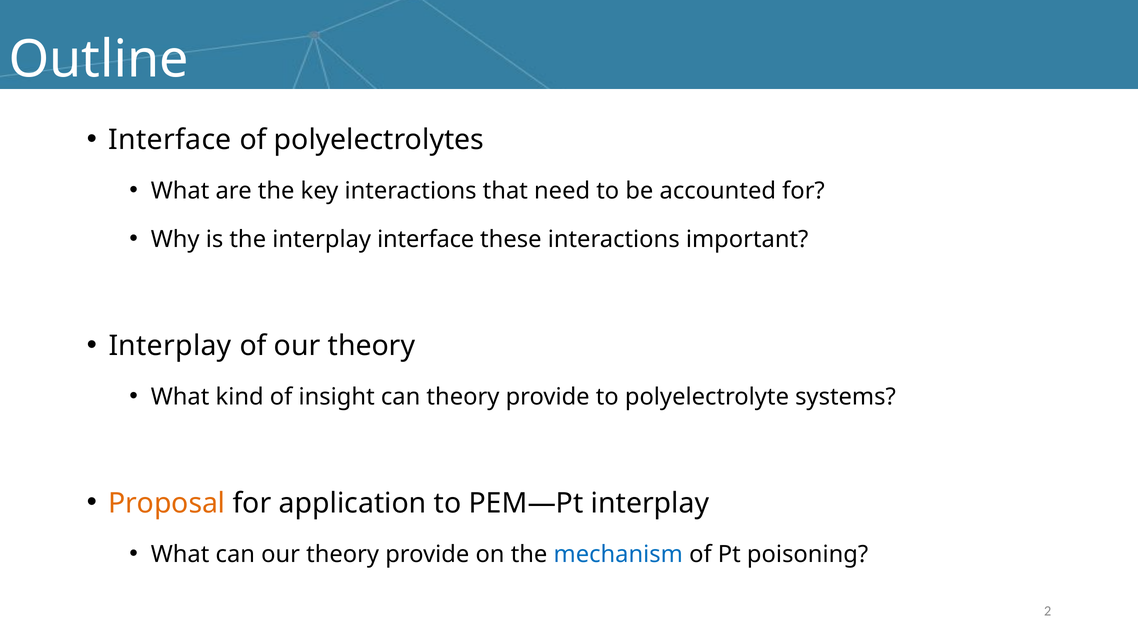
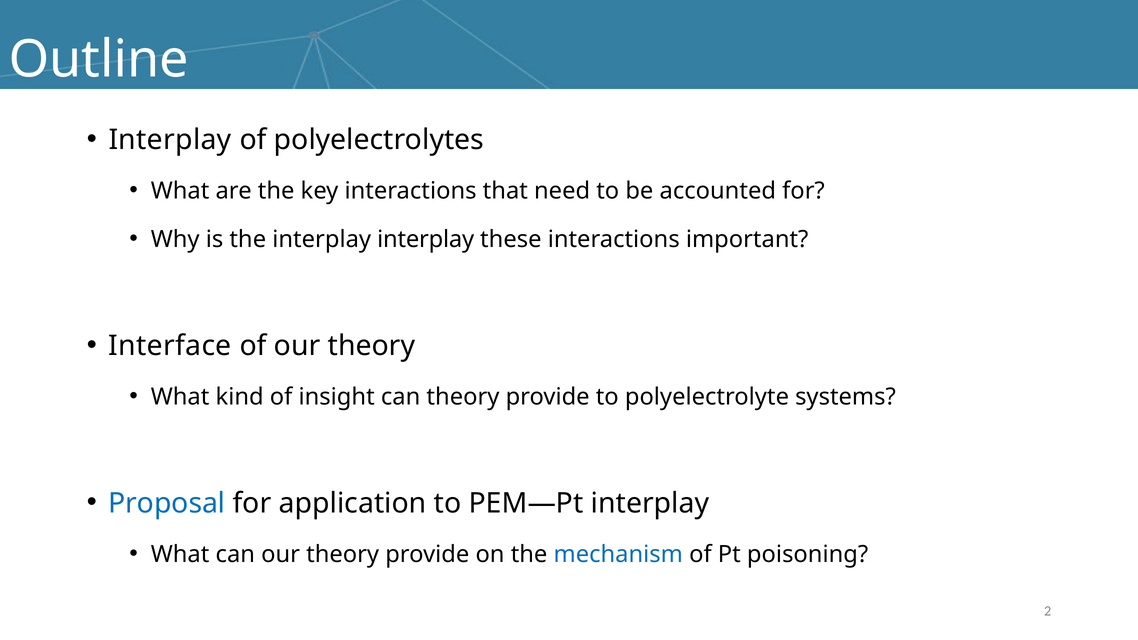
Interface: Interface -> Interplay (170, 140)
interplay interface: interface -> interplay (426, 239)
Interplay: Interplay -> Interface (170, 346)
Proposal colour: orange -> blue (167, 503)
